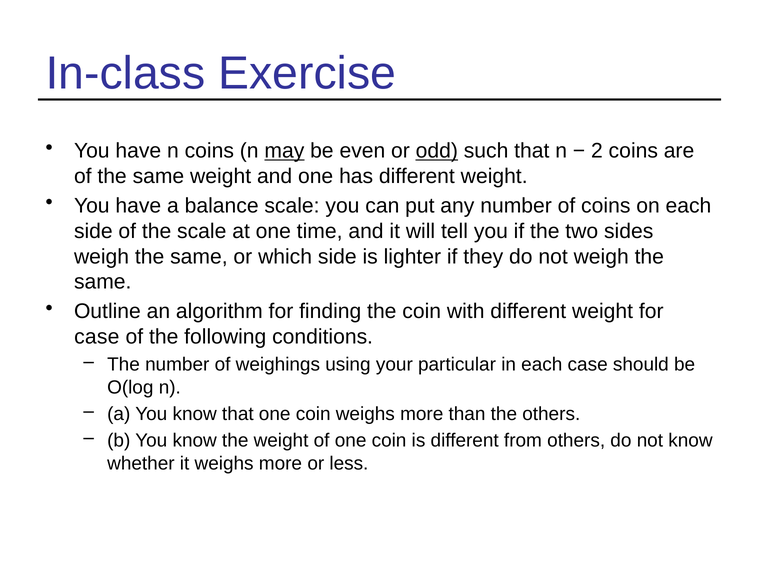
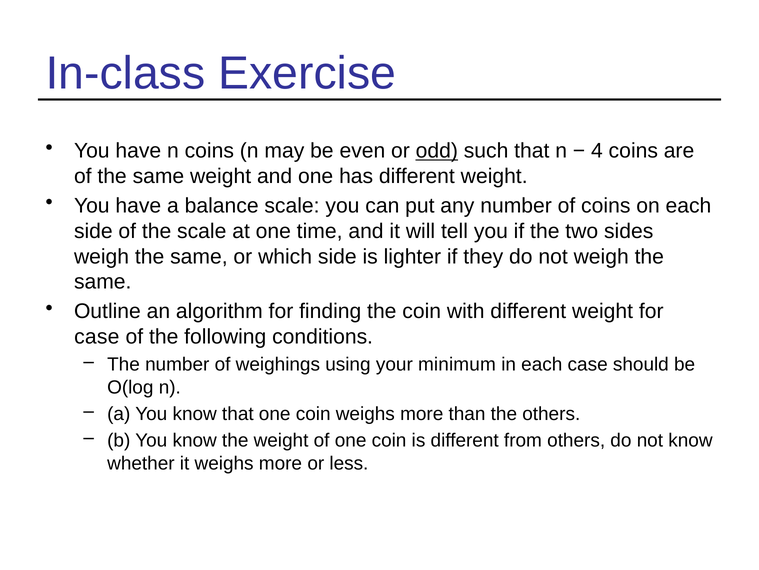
may underline: present -> none (284, 151)
2: 2 -> 4 (597, 151)
particular: particular -> minimum (457, 364)
